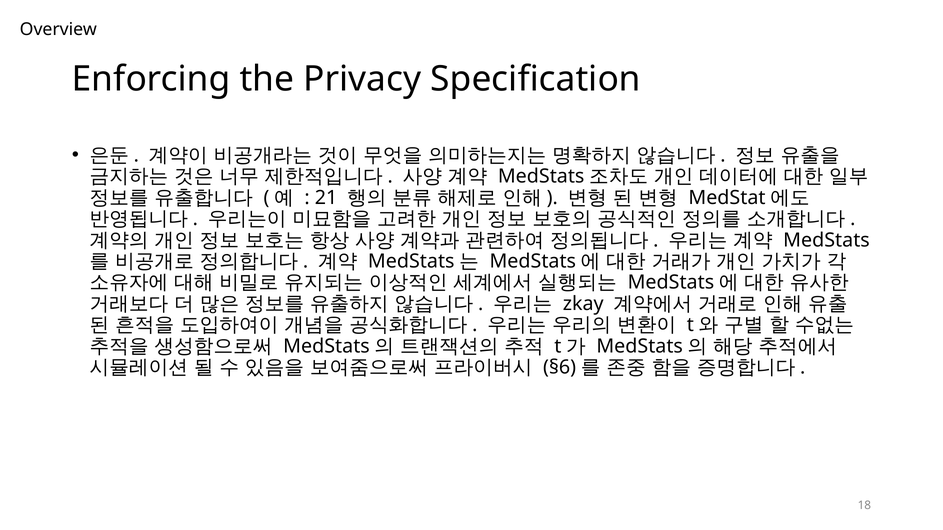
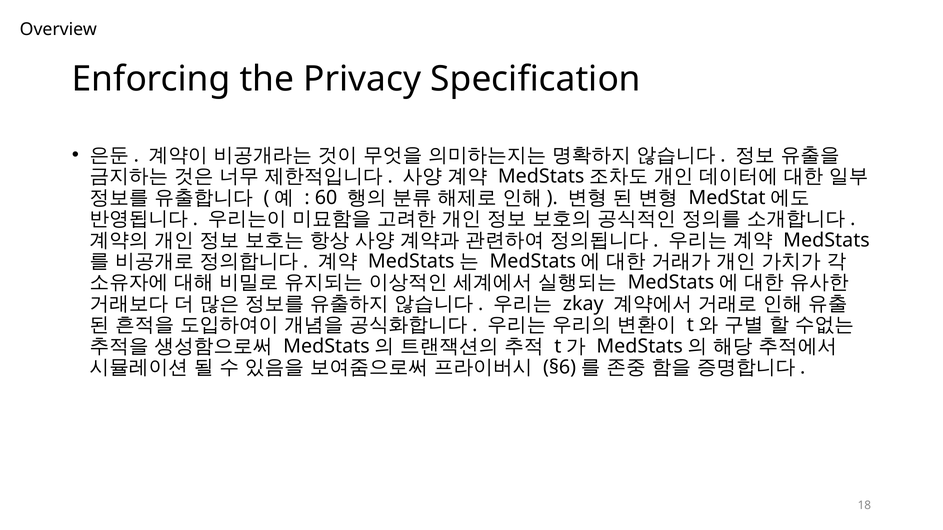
21: 21 -> 60 (326, 198)
